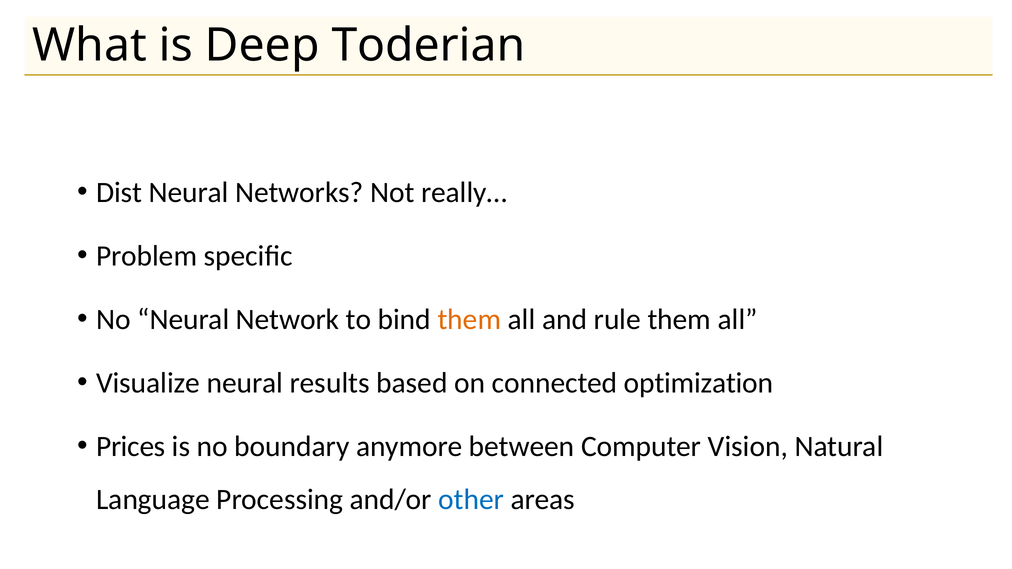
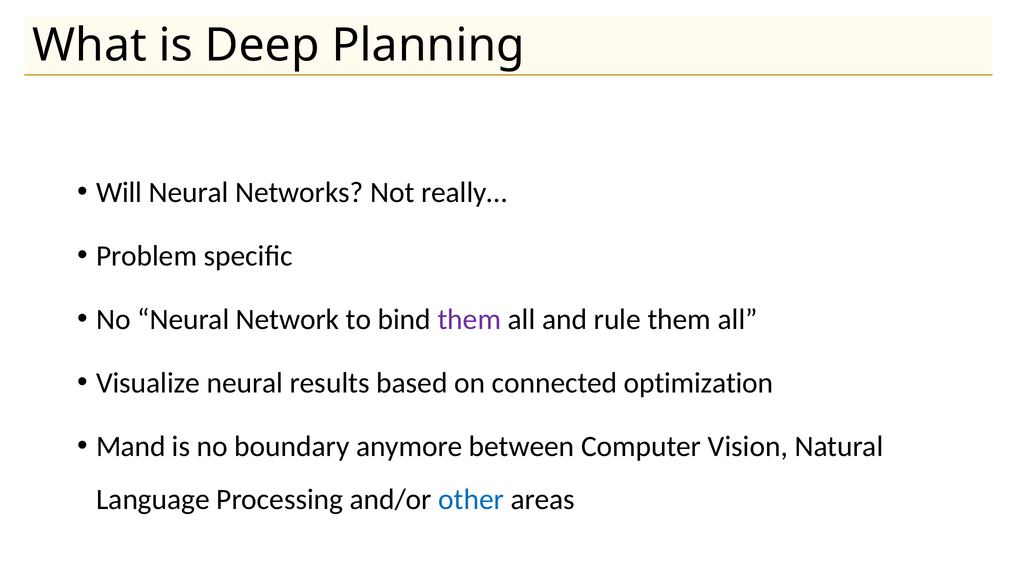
Toderian: Toderian -> Planning (428, 45)
Dist: Dist -> Will (119, 193)
them colour: orange -> purple (469, 320)
Prices: Prices -> Mand (131, 447)
